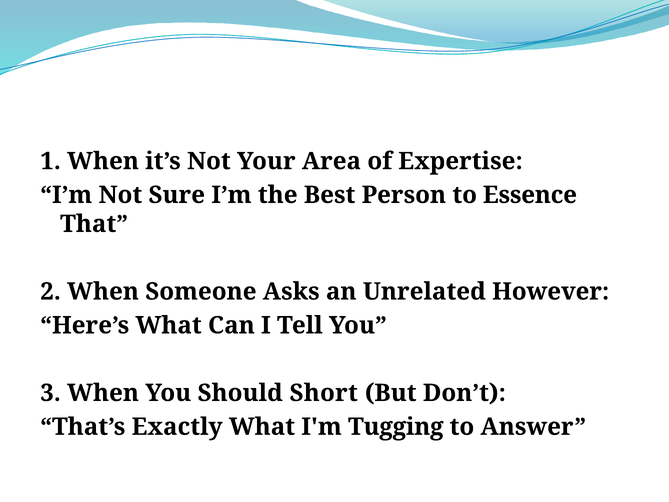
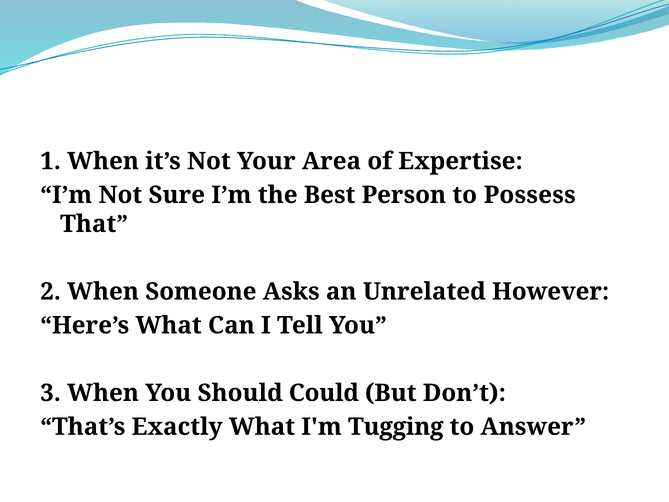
Essence: Essence -> Possess (530, 195)
Short: Short -> Could (324, 393)
